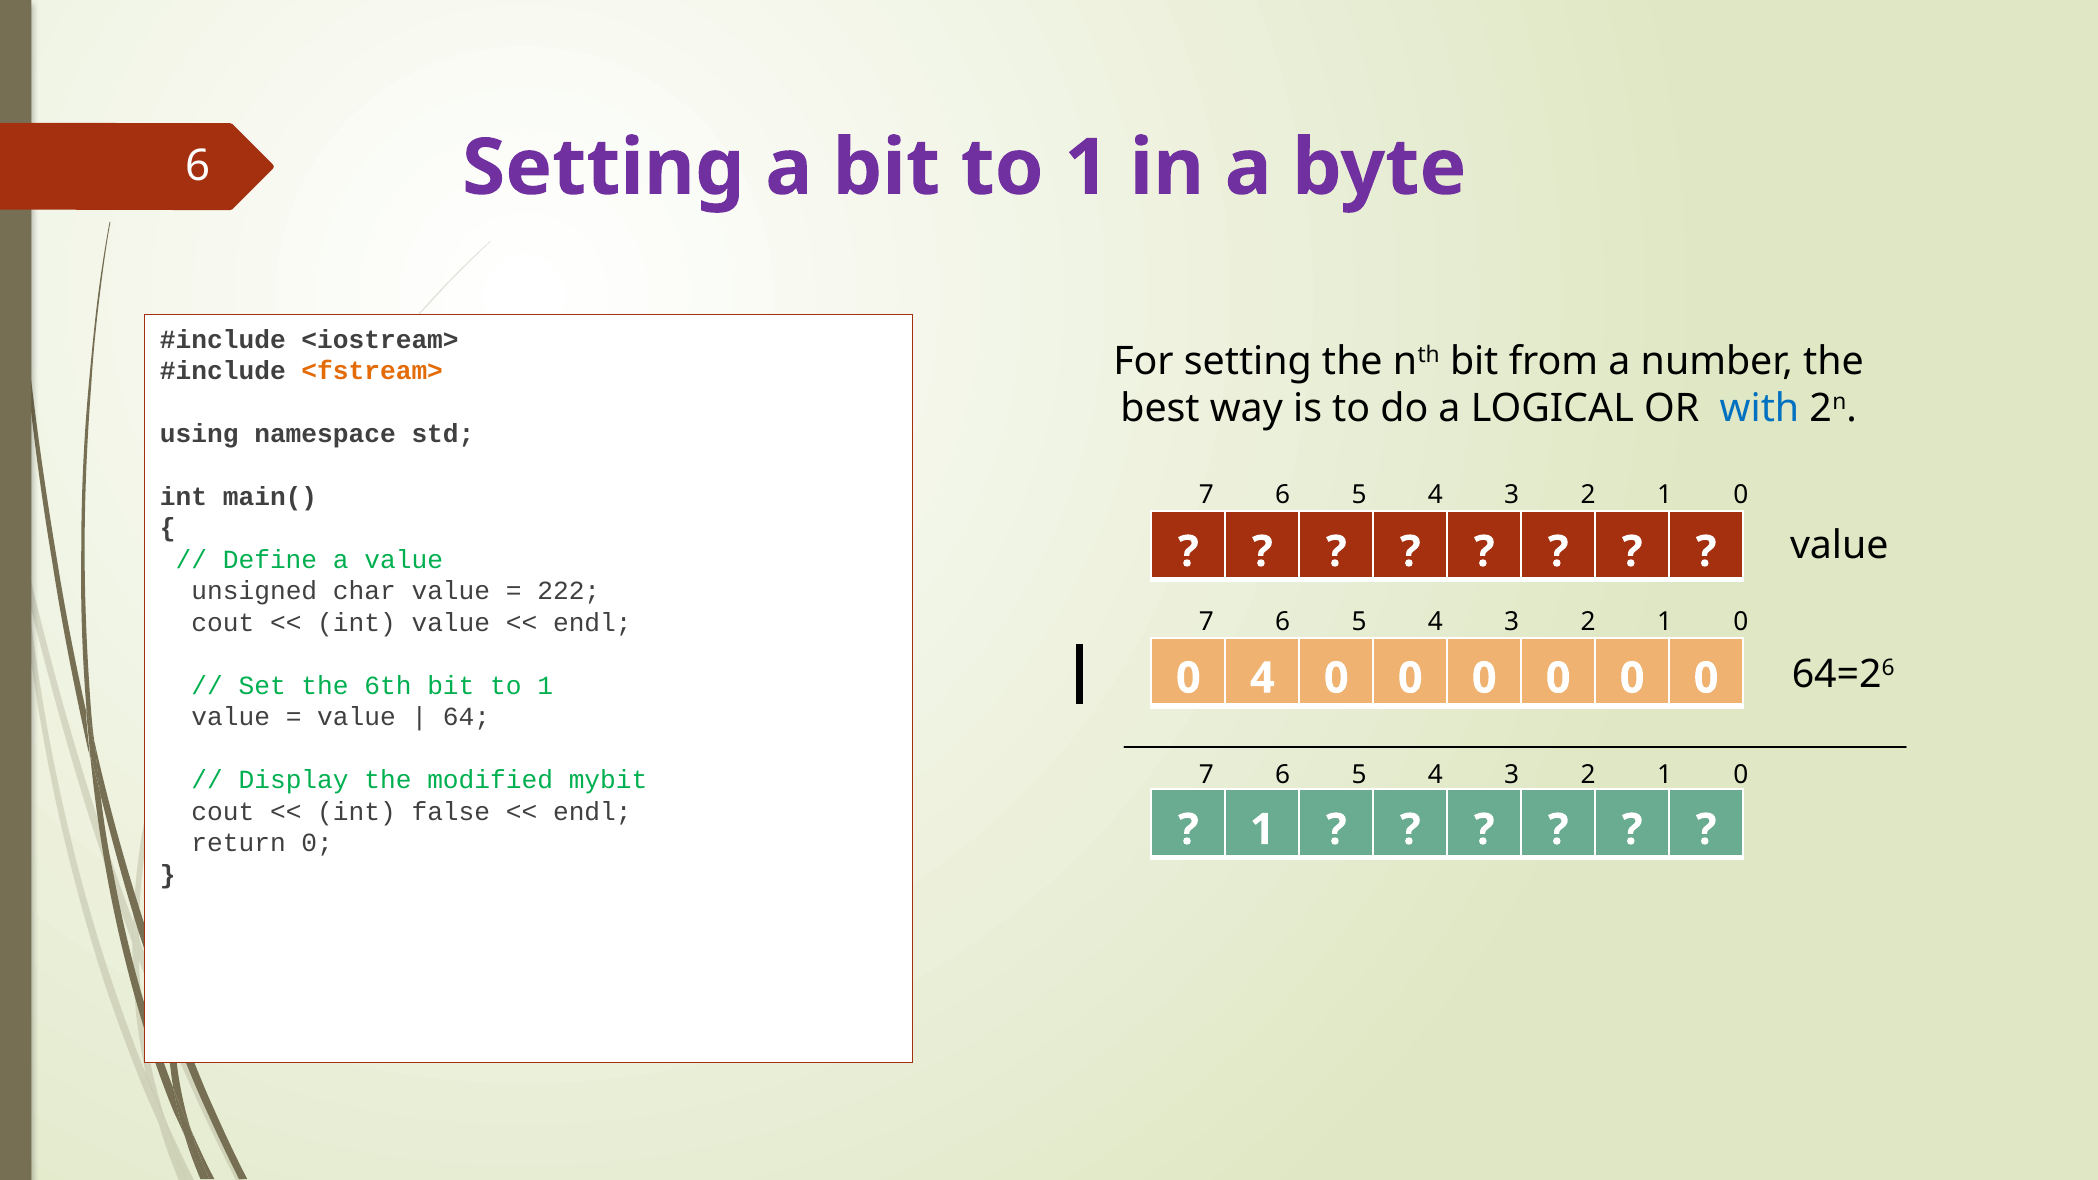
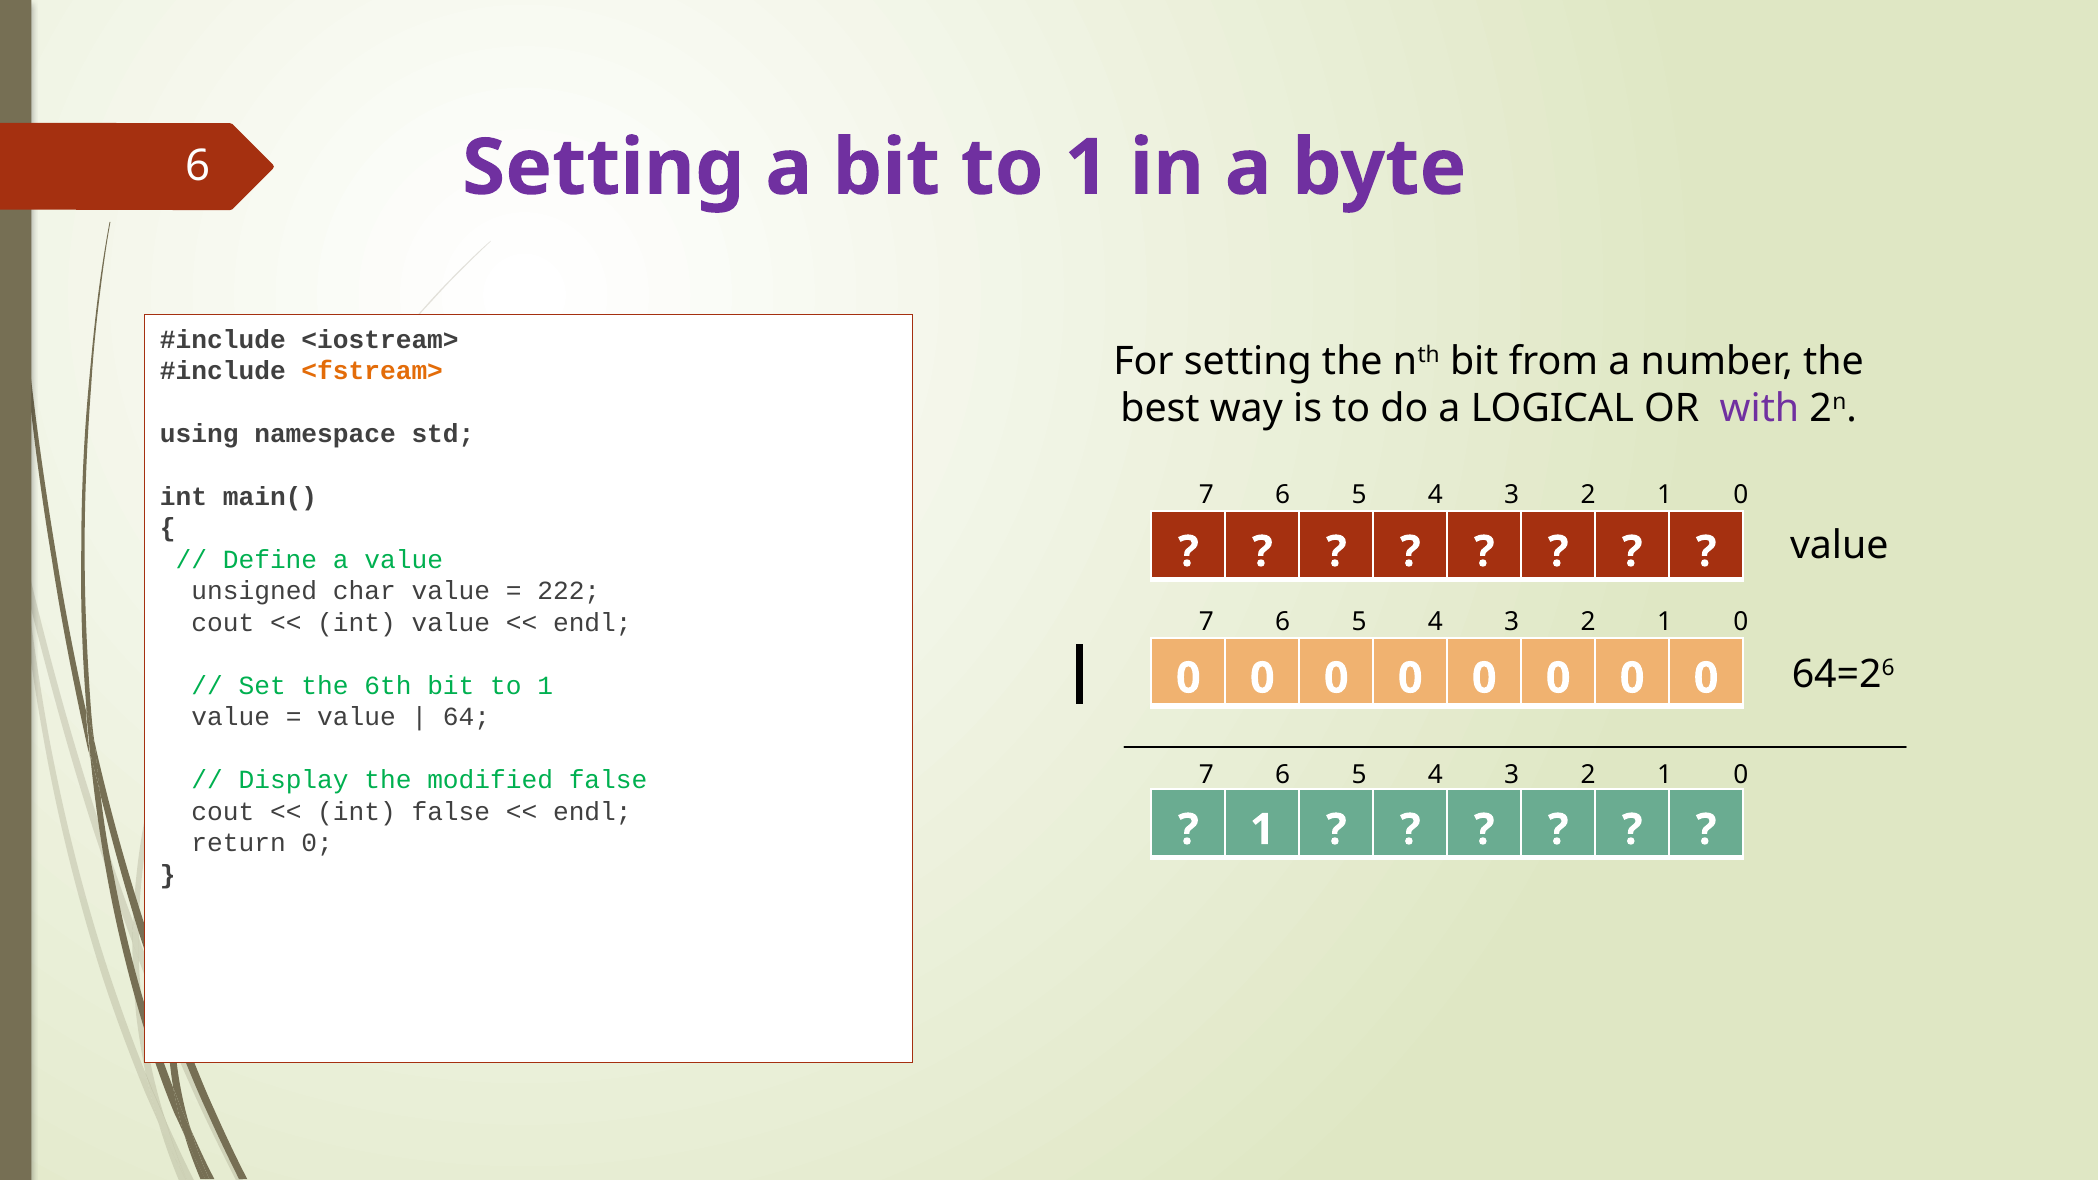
with colour: blue -> purple (1760, 408)
4: 4 -> 0 (1262, 678)
modified mybit: mybit -> false (608, 780)
